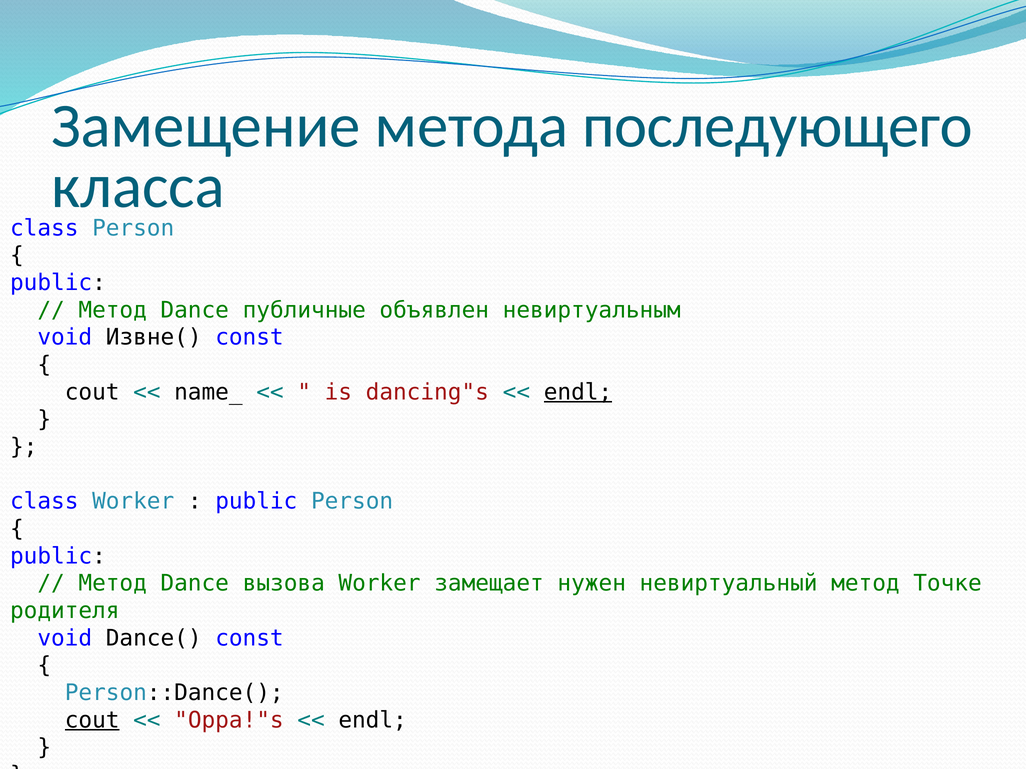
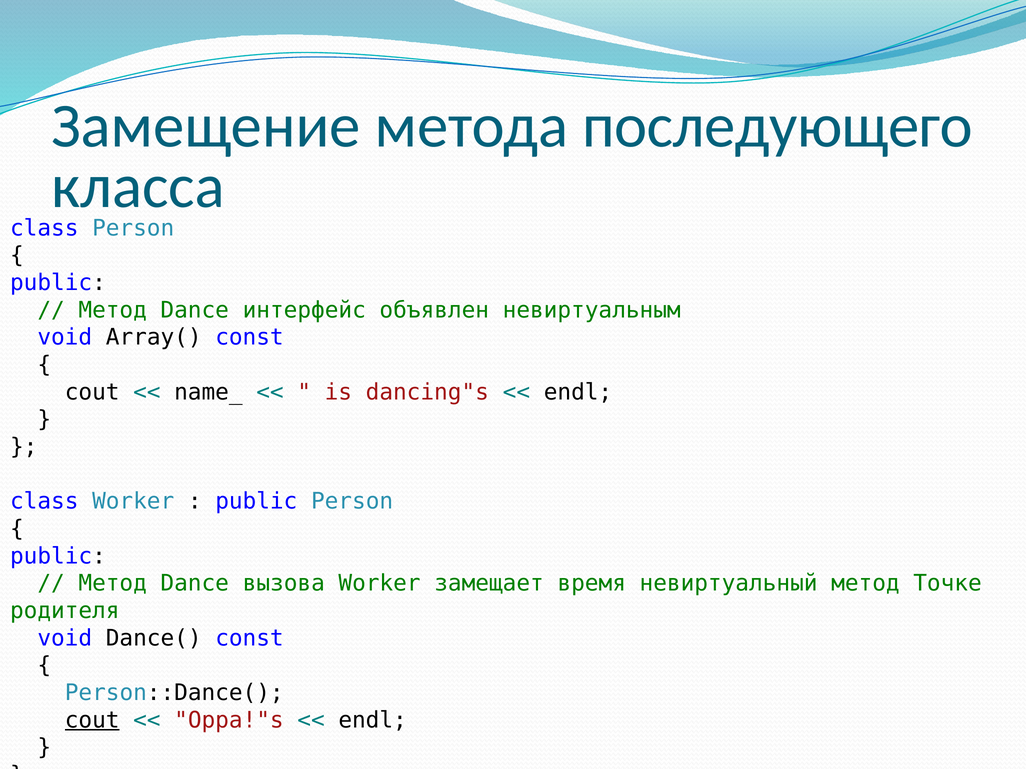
публичные: публичные -> интерфейс (304, 310)
Извне(: Извне( -> Array( (154, 338)
endl underline: present -> none (578, 392)
нужен: нужен -> время (592, 584)
